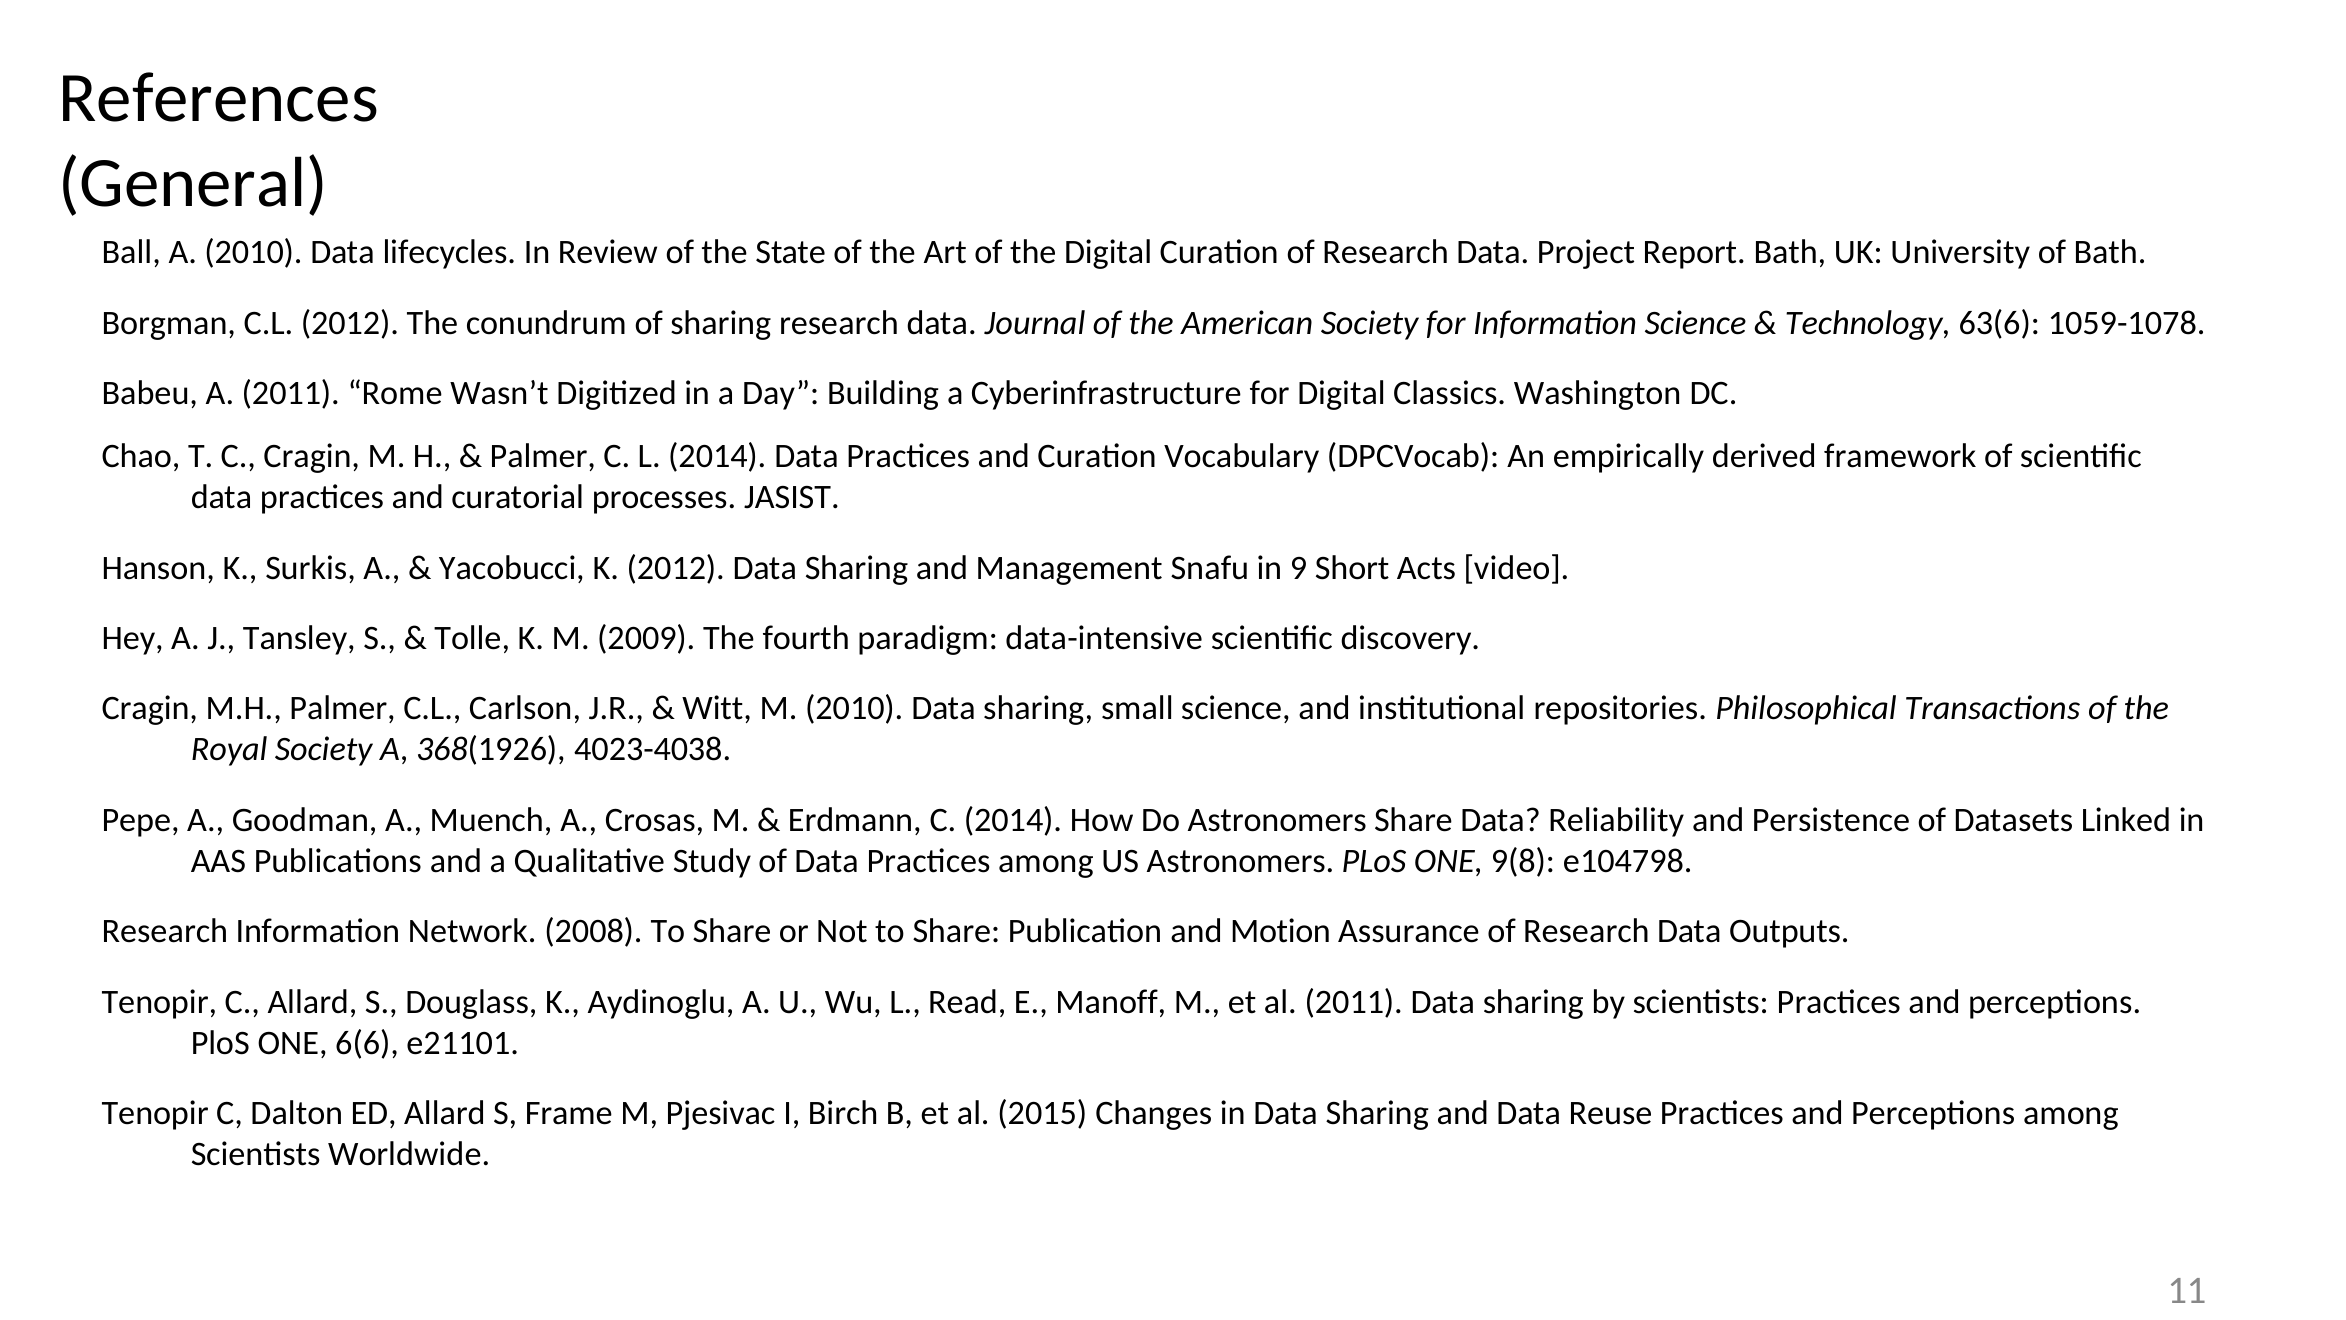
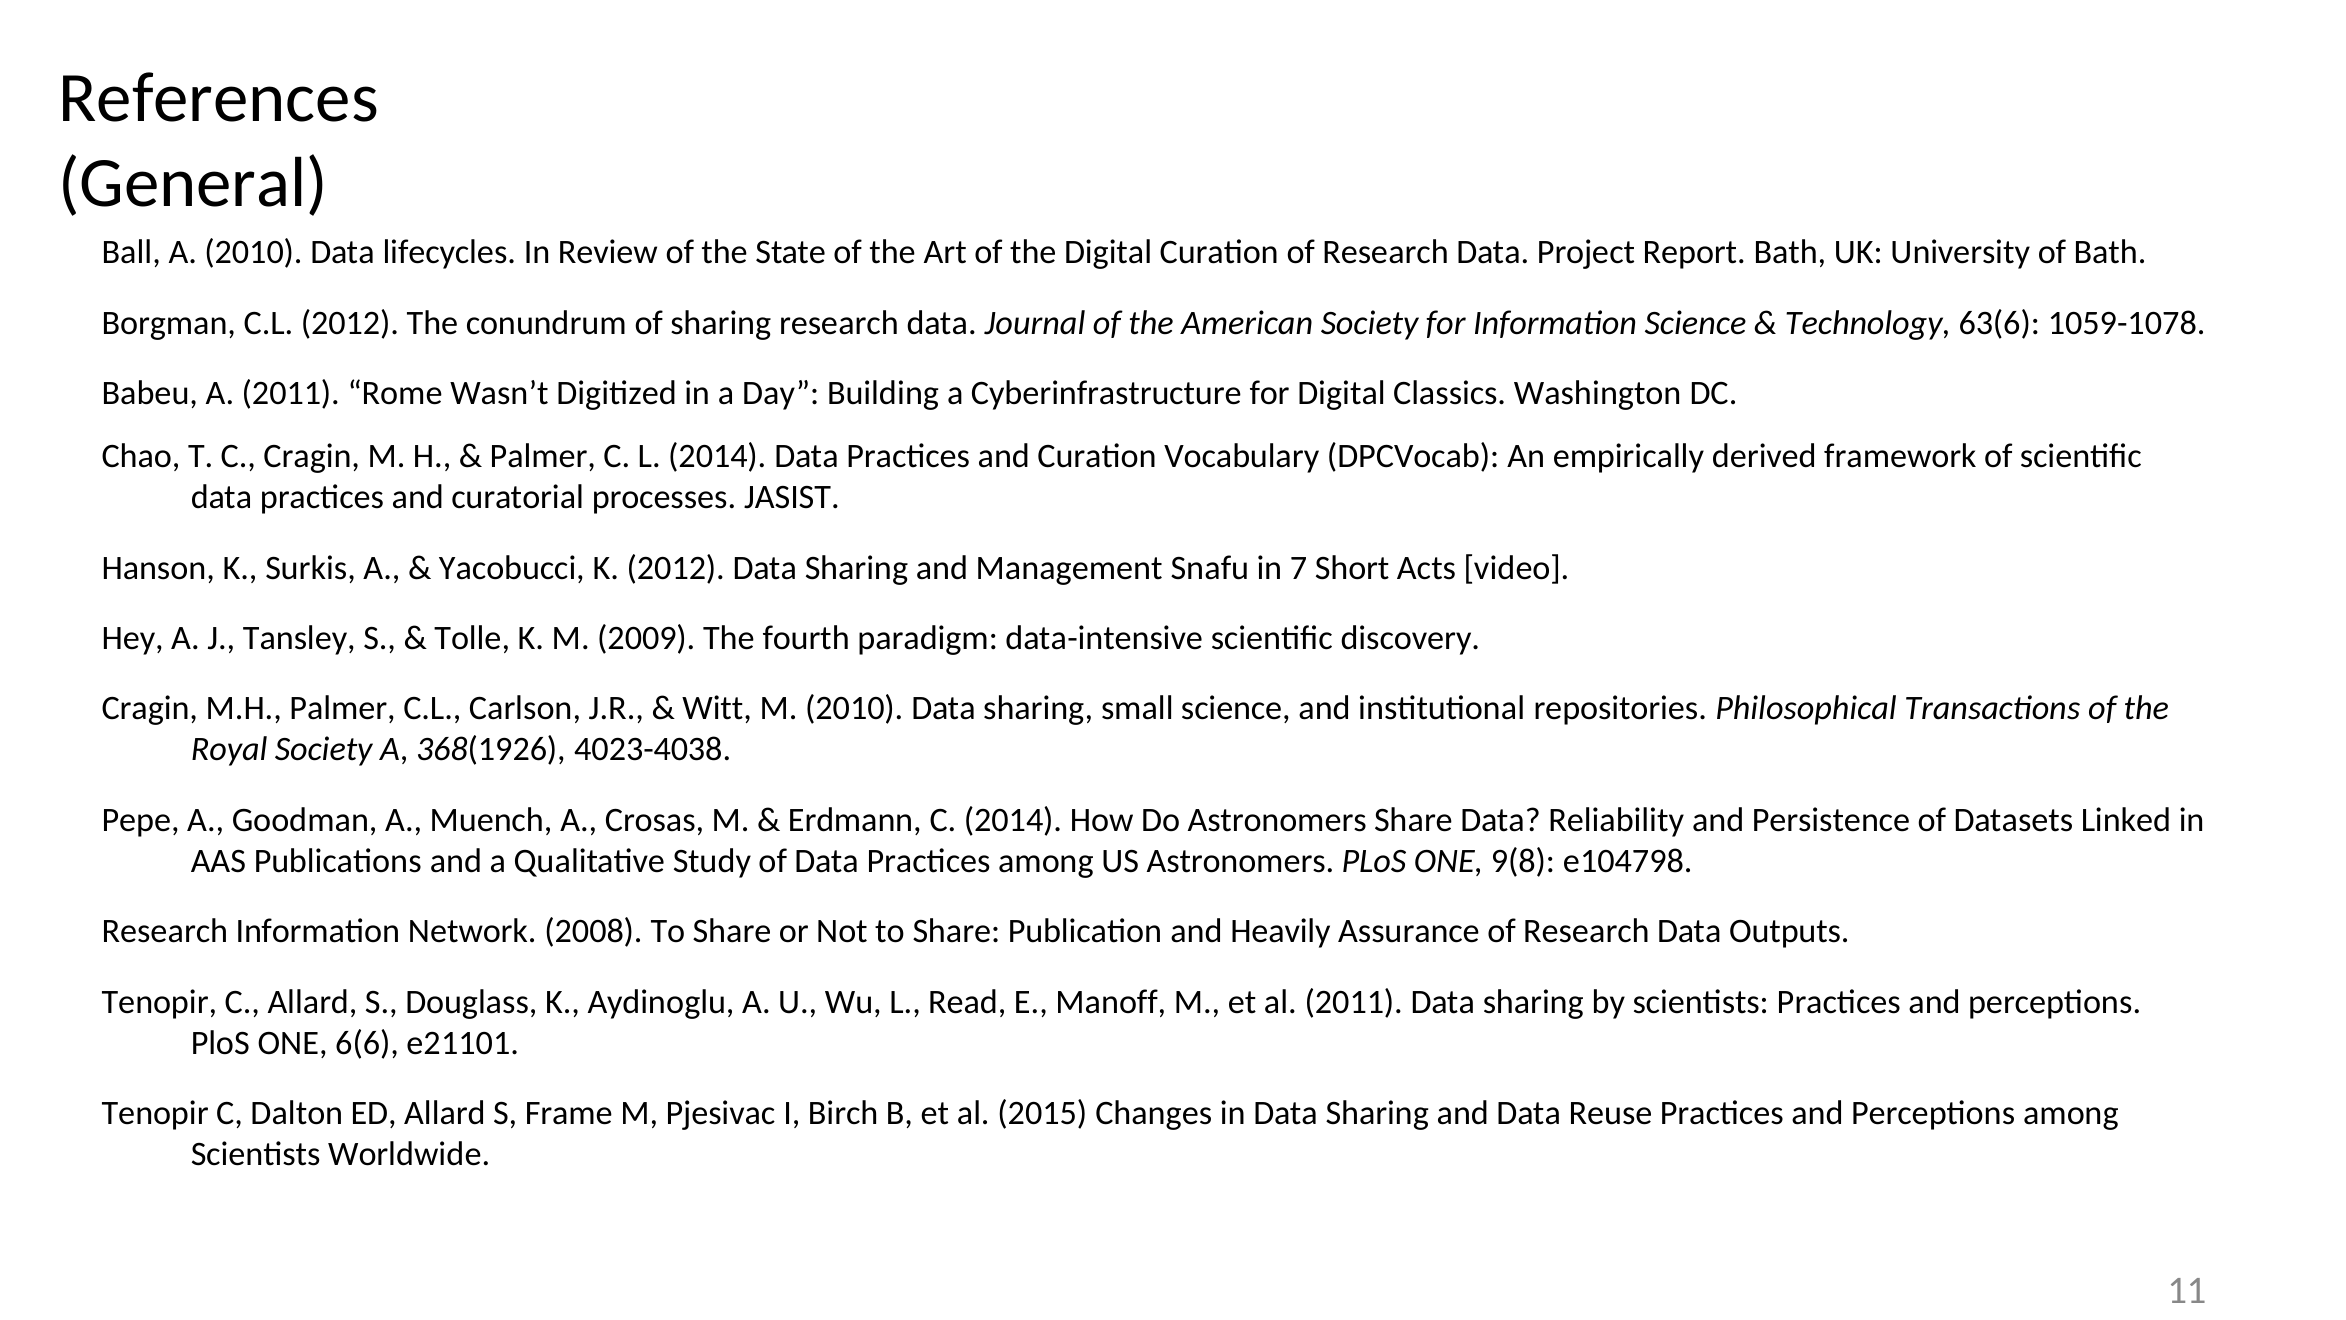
9: 9 -> 7 (1299, 568)
Motion: Motion -> Heavily (1280, 931)
